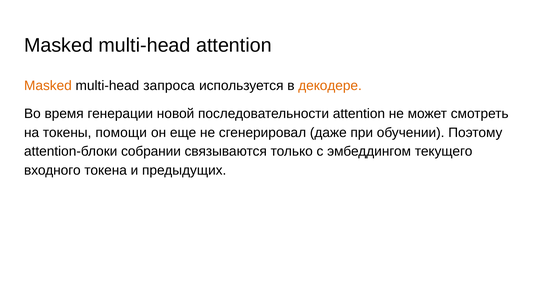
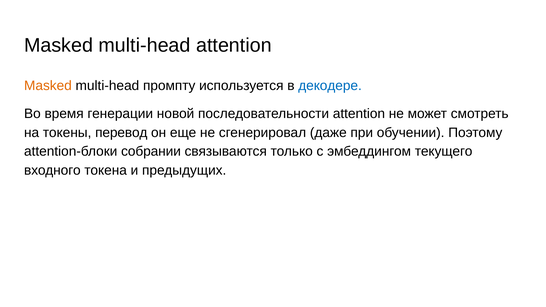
запроса: запроса -> промпту (169, 86)
декодере colour: orange -> blue (330, 86)
помощи: помощи -> перевод (121, 133)
